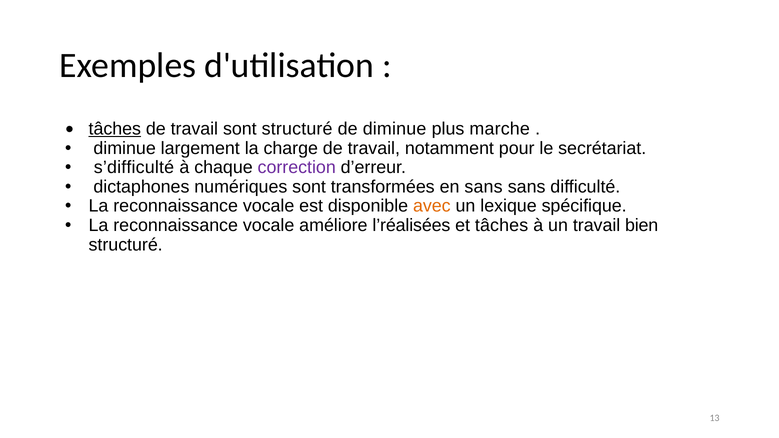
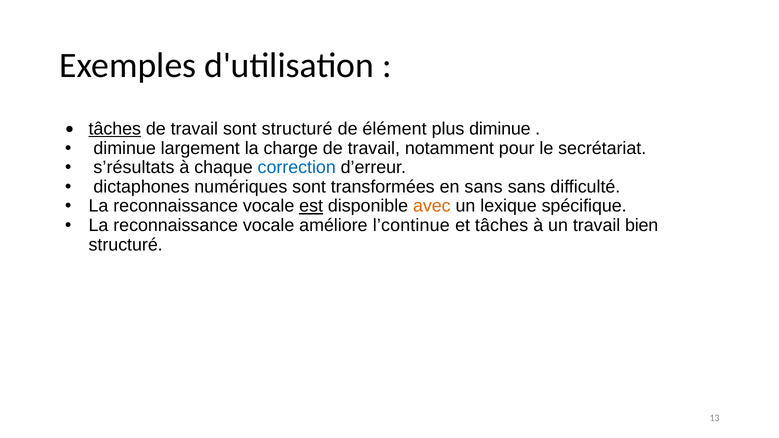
de diminue: diminue -> élément (395, 129)
plus marche: marche -> diminue (500, 129)
s’difficulté: s’difficulté -> s’résultats (134, 168)
correction colour: purple -> blue (297, 168)
est underline: none -> present (311, 206)
l’réalisées: l’réalisées -> l’continue (411, 225)
